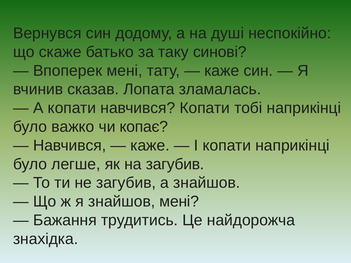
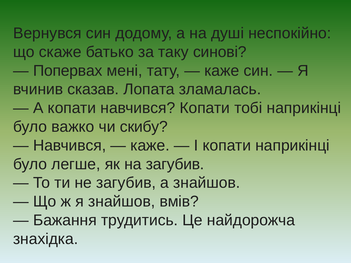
Впоперек: Впоперек -> Попервах (68, 71)
копає: копає -> скибу (144, 127)
знайшов мені: мені -> вмів (179, 202)
